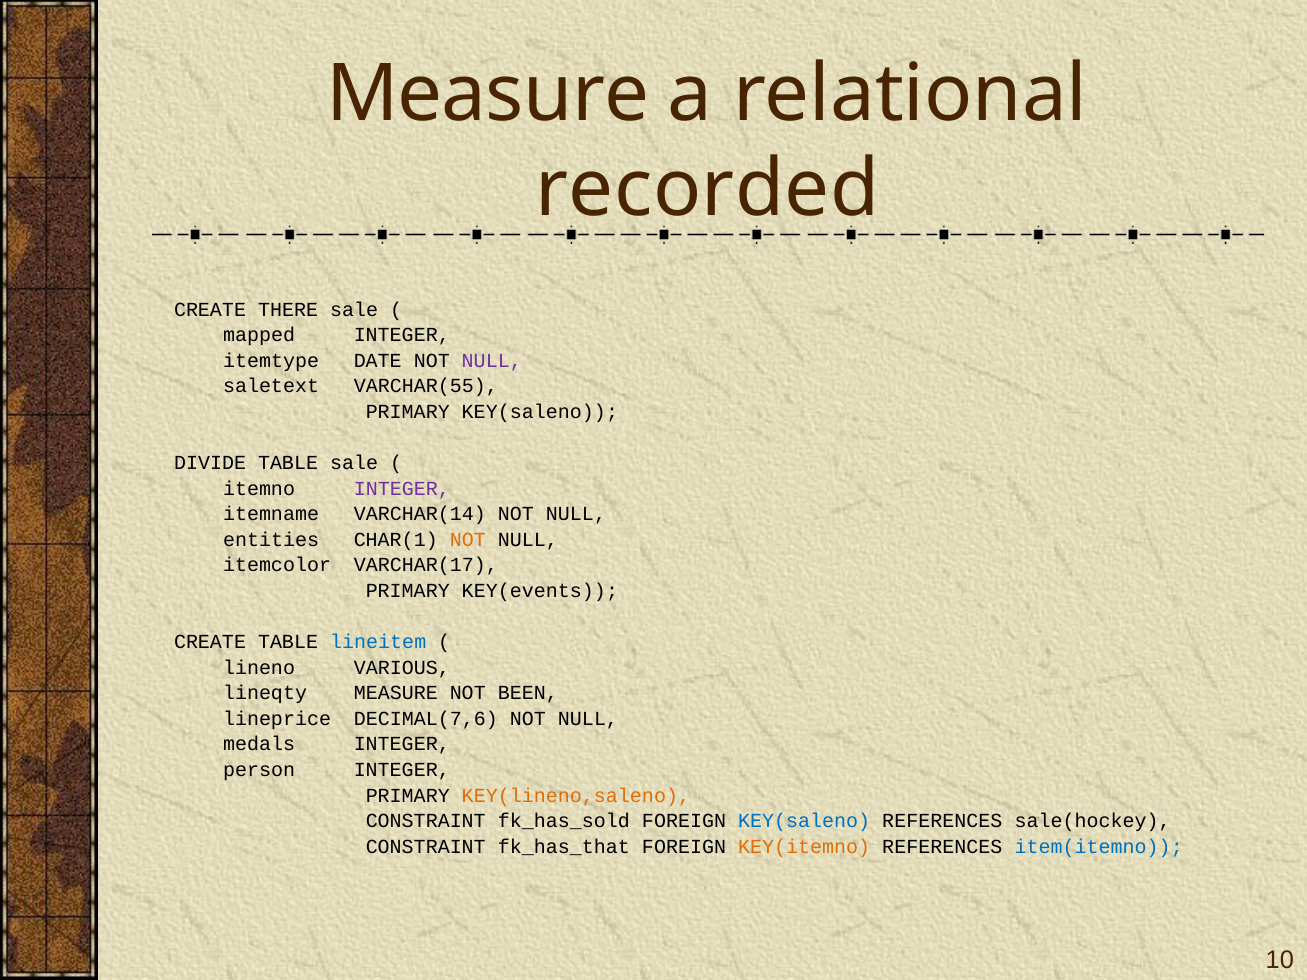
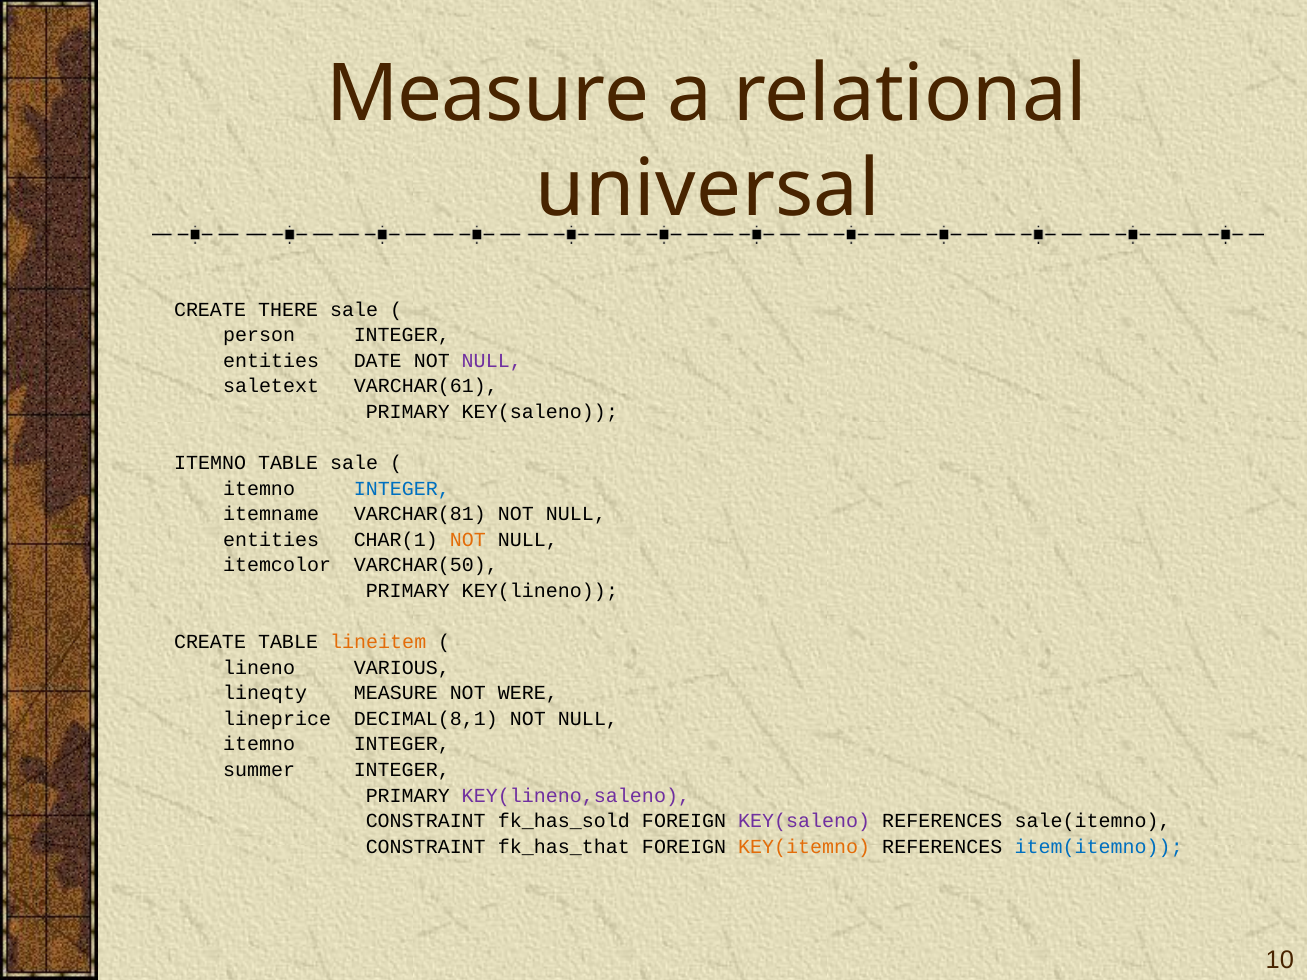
recorded: recorded -> universal (708, 190)
mapped: mapped -> person (259, 335)
itemtype: itemtype -> entities (271, 361)
VARCHAR(55: VARCHAR(55 -> VARCHAR(61 (426, 386)
DIVIDE: DIVIDE -> ITEMNO (210, 463)
INTEGER colour: purple -> blue (402, 489)
VARCHAR(14: VARCHAR(14 -> VARCHAR(81 (420, 514)
VARCHAR(17: VARCHAR(17 -> VARCHAR(50 (426, 566)
KEY(events: KEY(events -> KEY(lineno (540, 591)
lineitem colour: blue -> orange (378, 642)
BEEN: BEEN -> WERE (528, 693)
DECIMAL(7,6: DECIMAL(7,6 -> DECIMAL(8,1 (426, 719)
medals: medals -> itemno (259, 745)
person: person -> summer (259, 770)
KEY(lineno,saleno colour: orange -> purple (576, 796)
KEY(saleno colour: blue -> purple (804, 821)
sale(hockey: sale(hockey -> sale(itemno (1093, 821)
